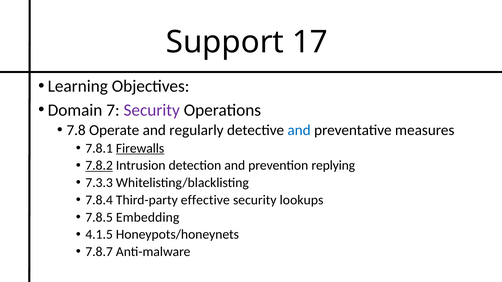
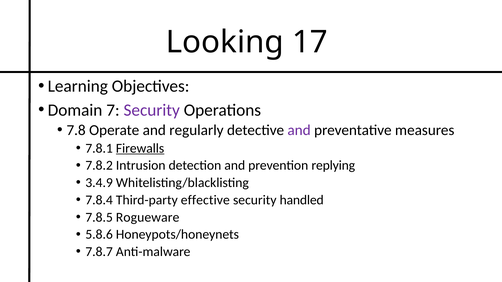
Support: Support -> Looking (225, 42)
and colour: blue -> purple (299, 130)
7.8.2 underline: present -> none (99, 166)
7.3.3: 7.3.3 -> 3.4.9 (99, 183)
lookups: lookups -> handled (302, 200)
Embedding: Embedding -> Rogueware (148, 218)
4.1.5: 4.1.5 -> 5.8.6 (99, 235)
